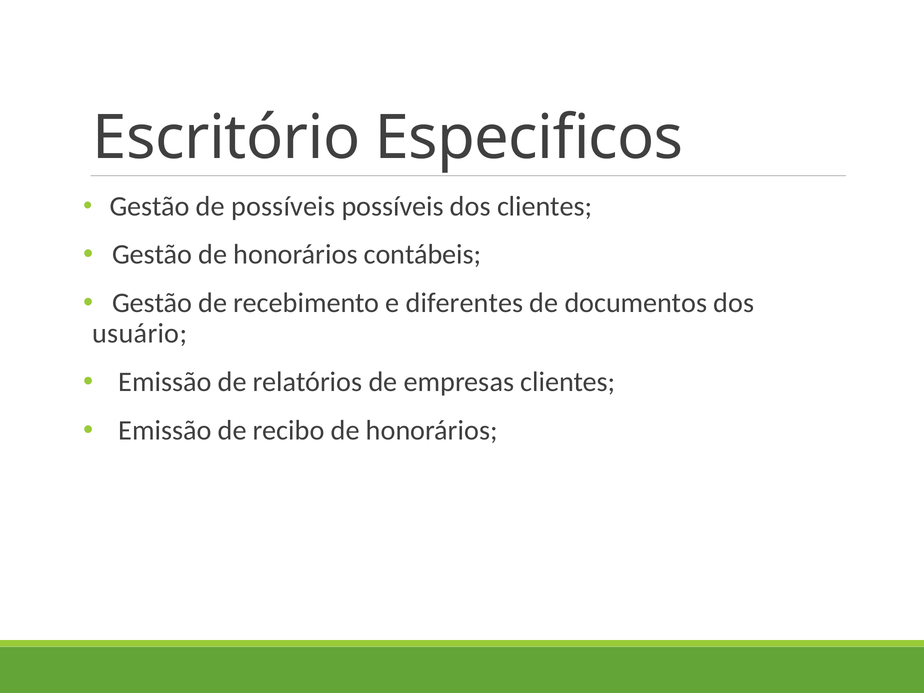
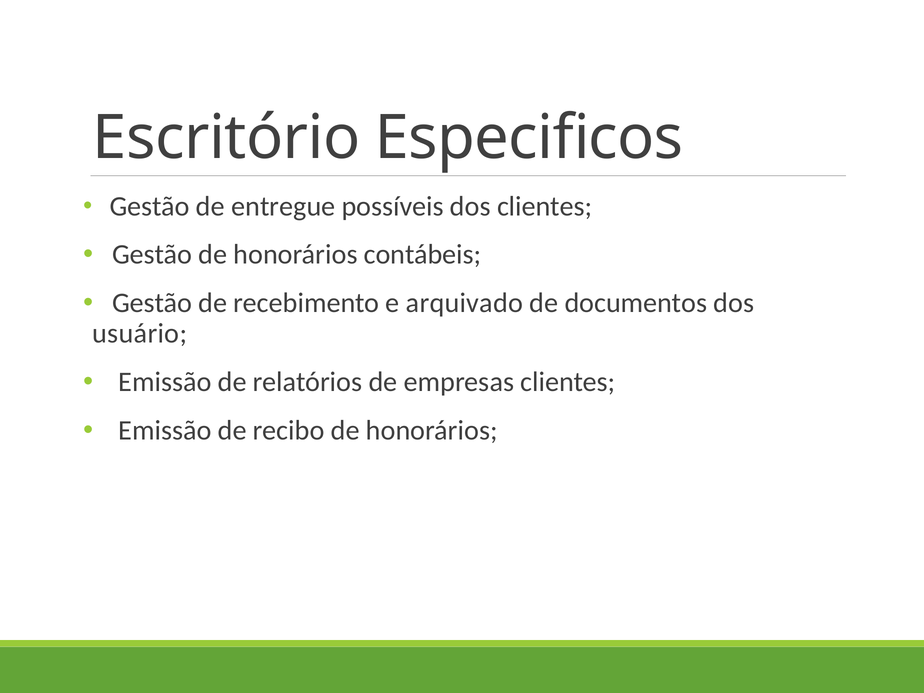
de possíveis: possíveis -> entregue (283, 206)
diferentes: diferentes -> arquivado (464, 303)
